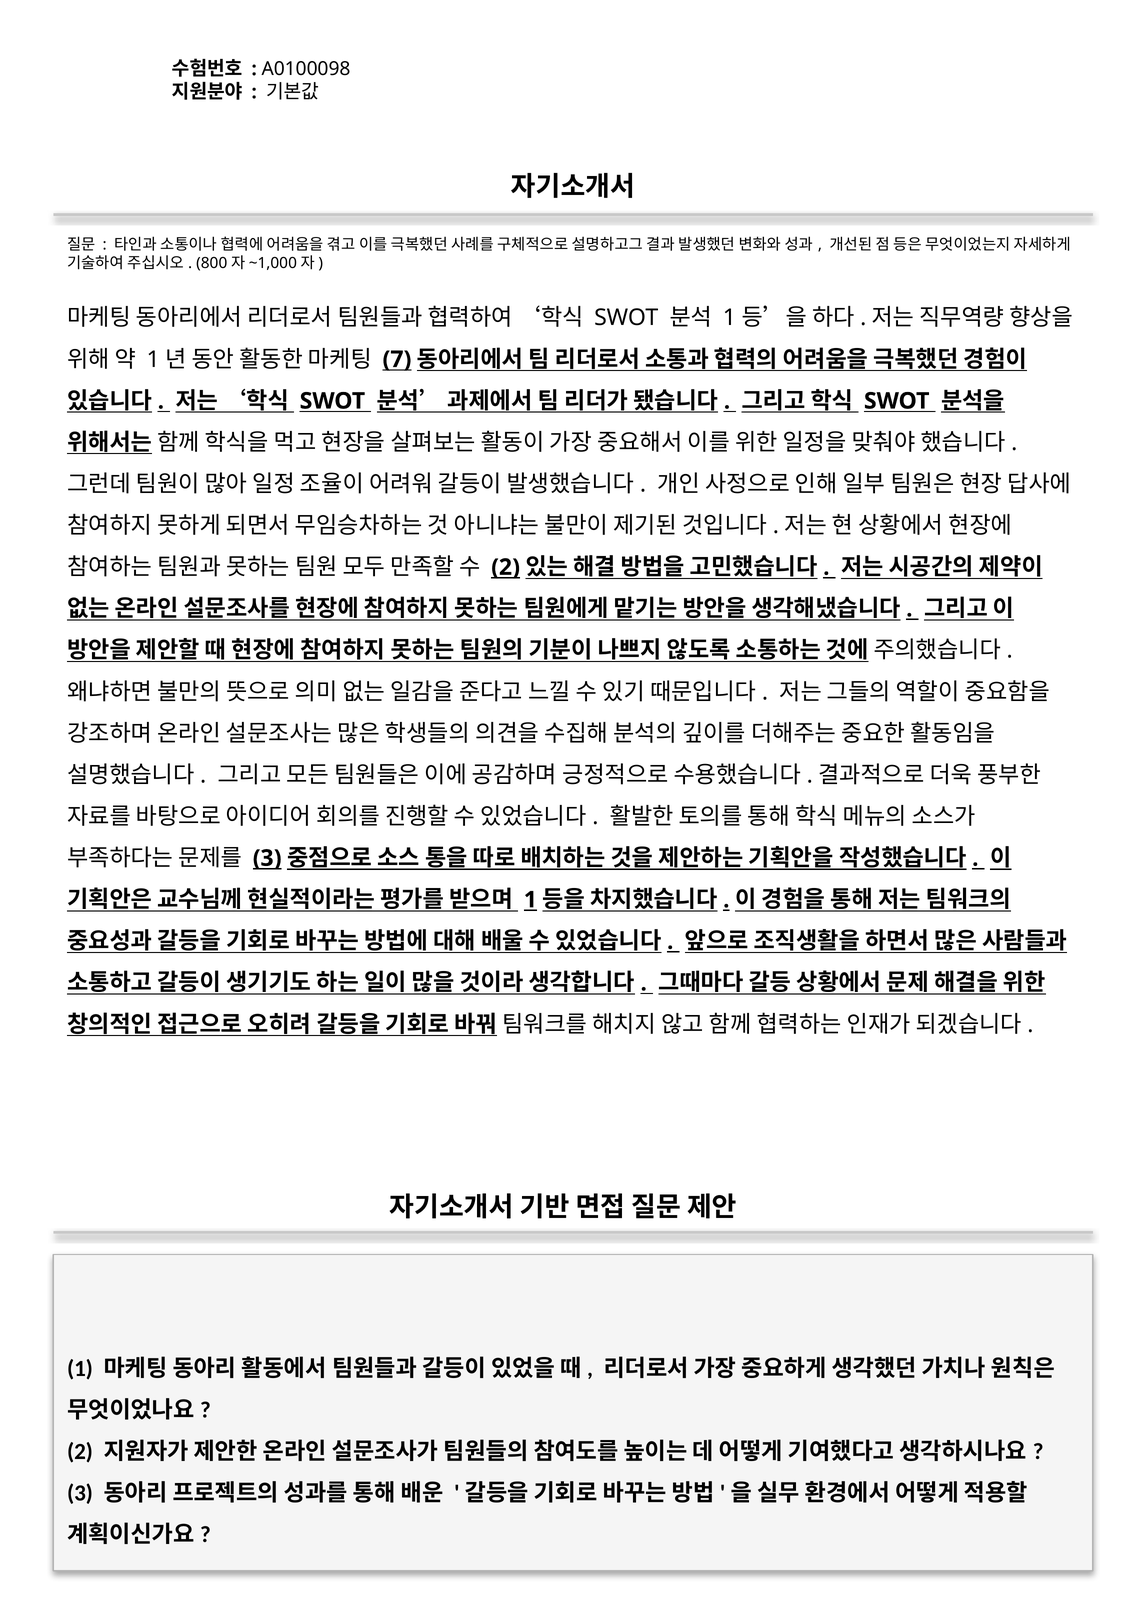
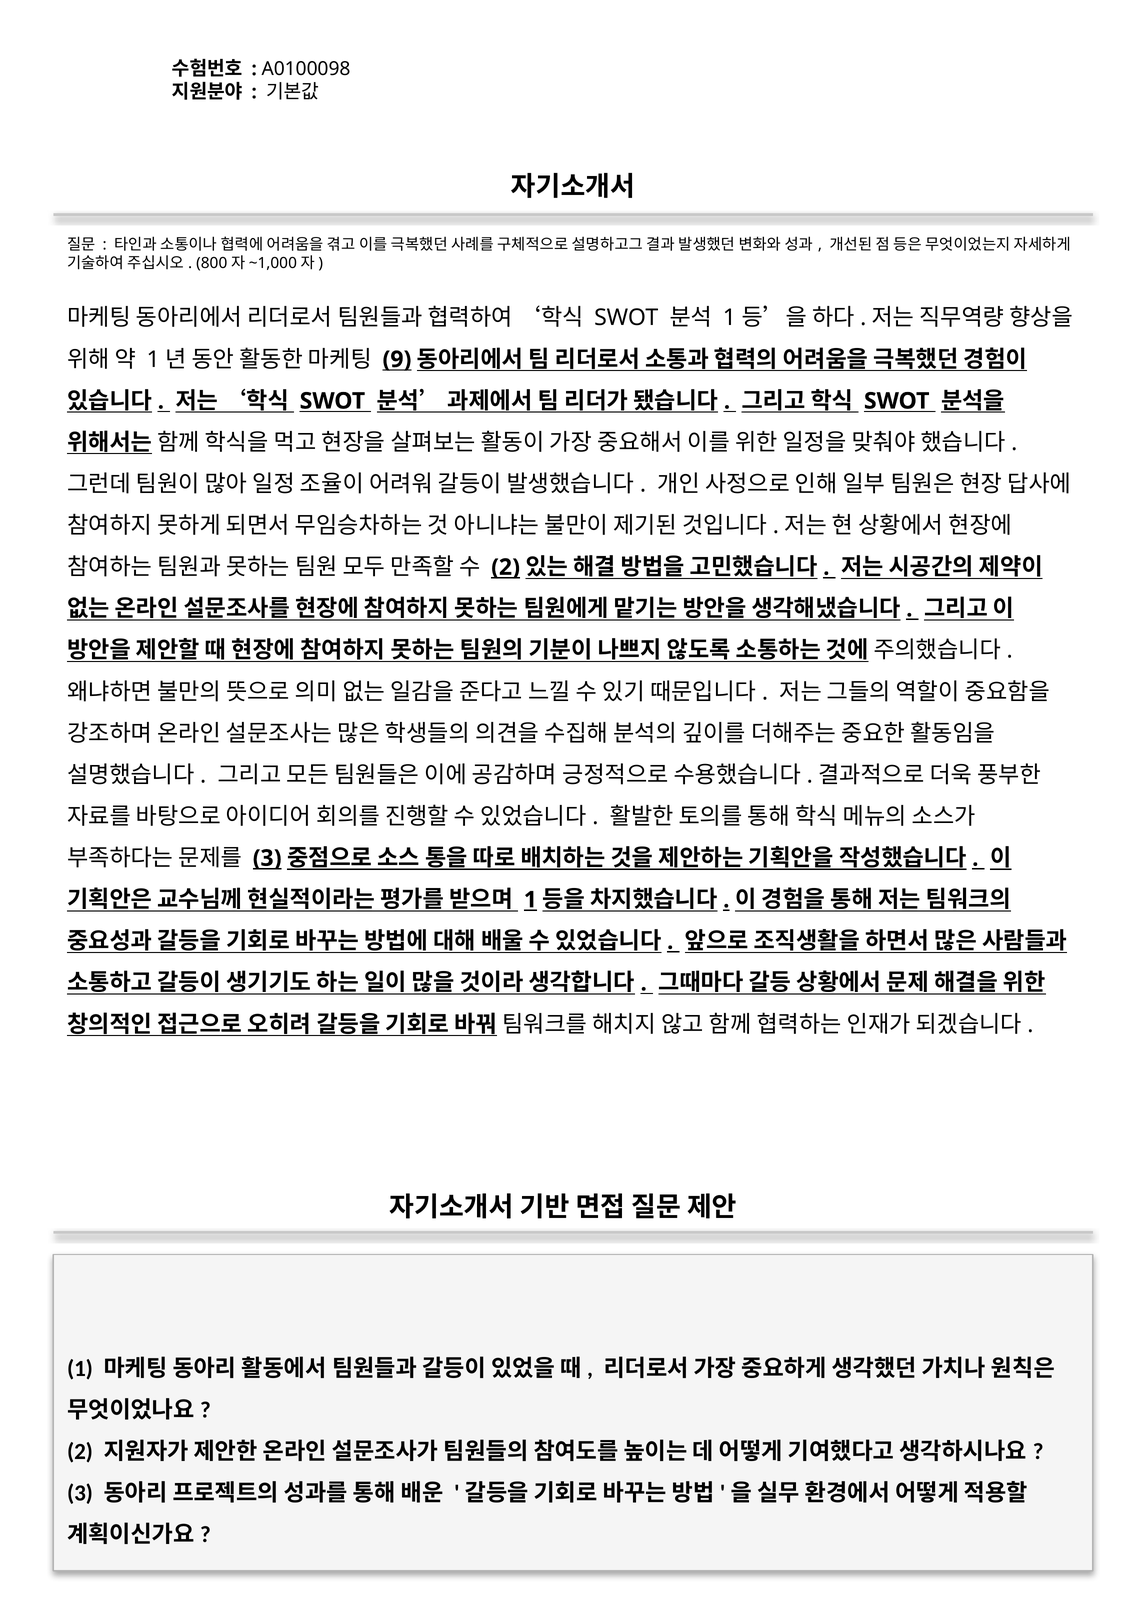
7: 7 -> 9 (397, 360)
